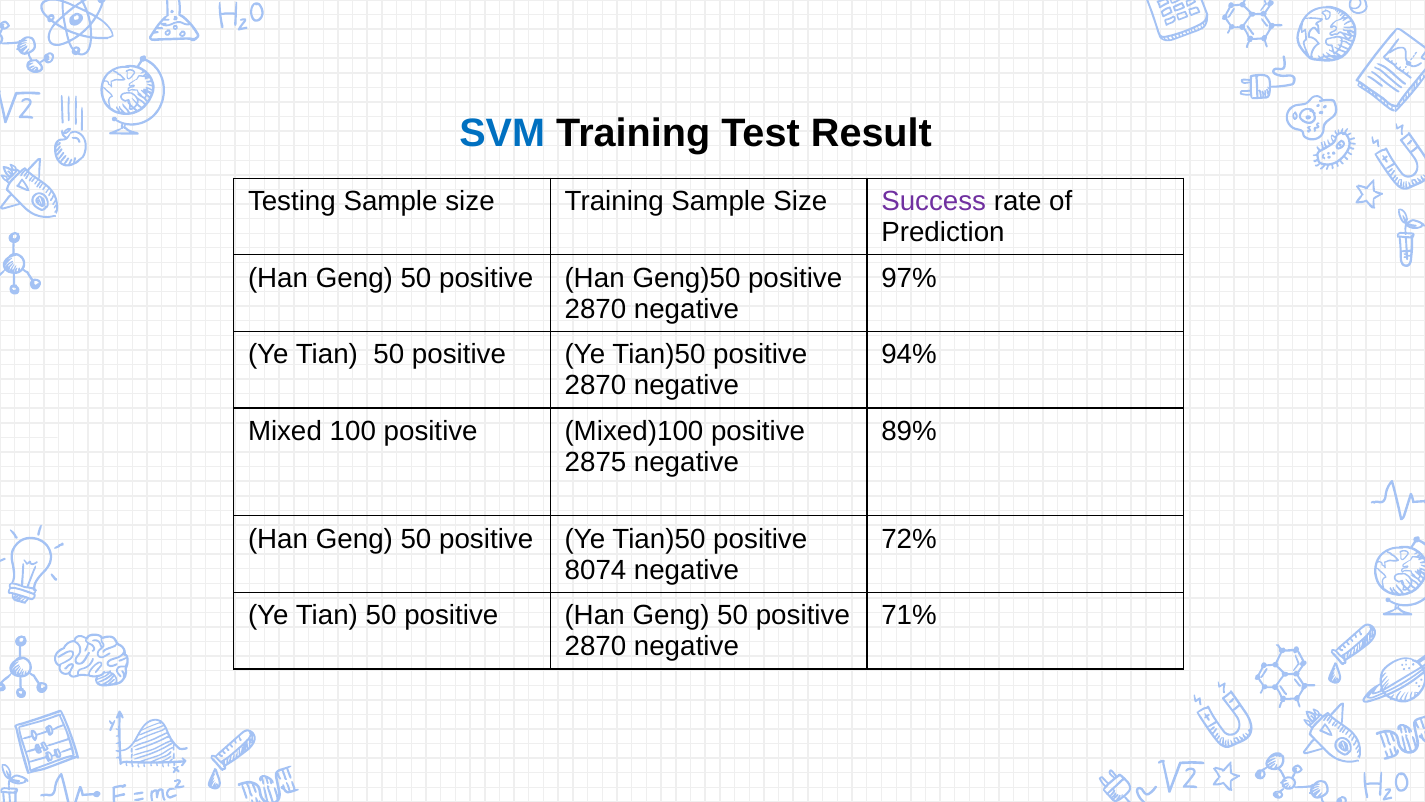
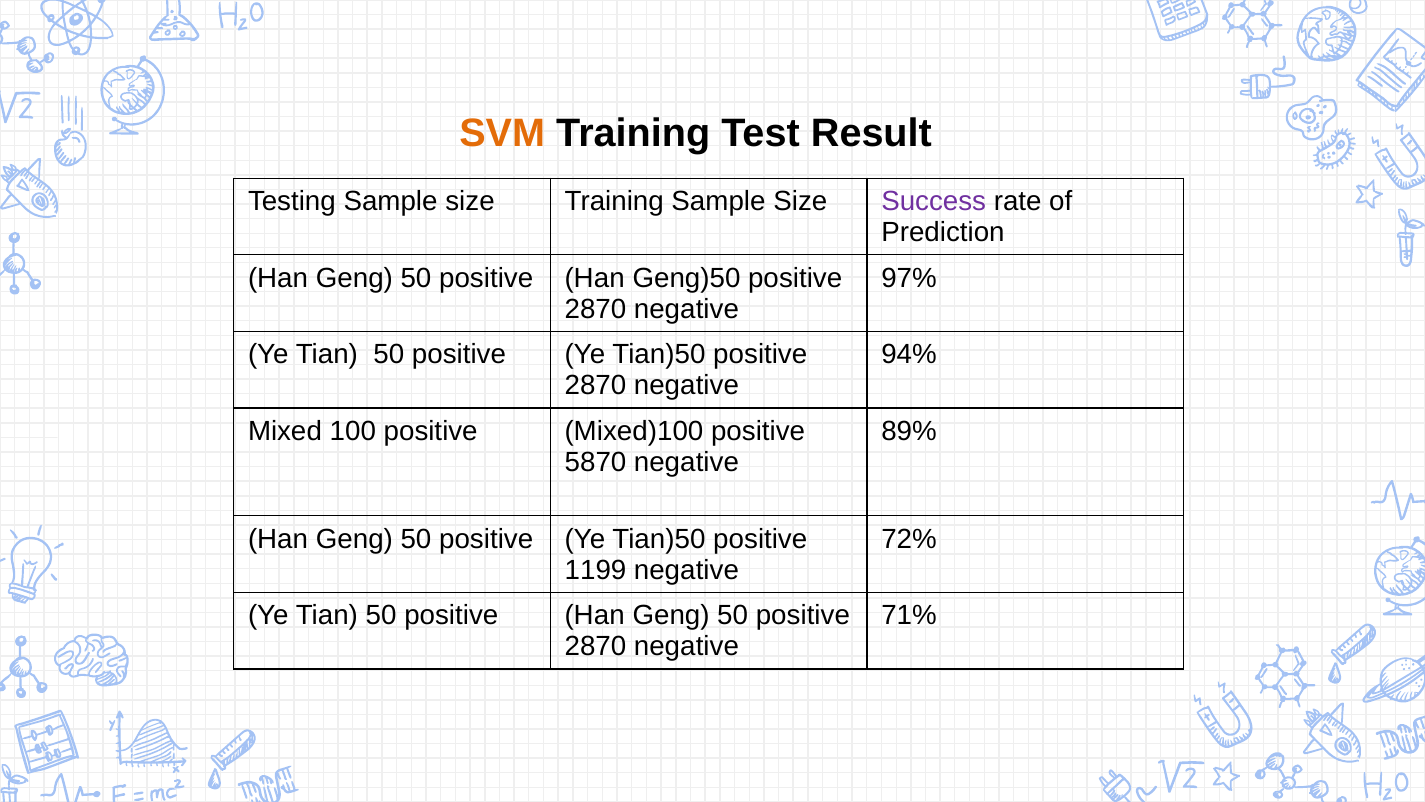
SVM colour: blue -> orange (502, 134)
2875: 2875 -> 5870 (596, 462)
8074: 8074 -> 1199 (596, 570)
